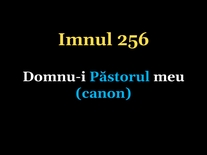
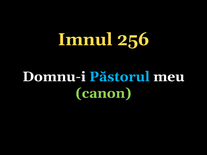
canon colour: light blue -> light green (103, 93)
